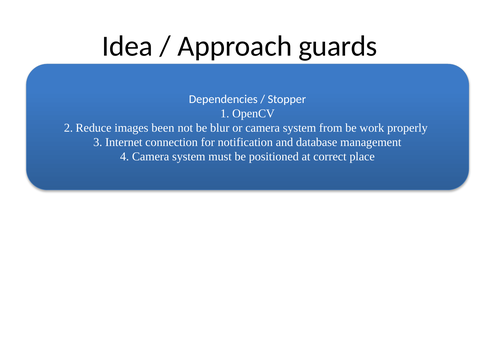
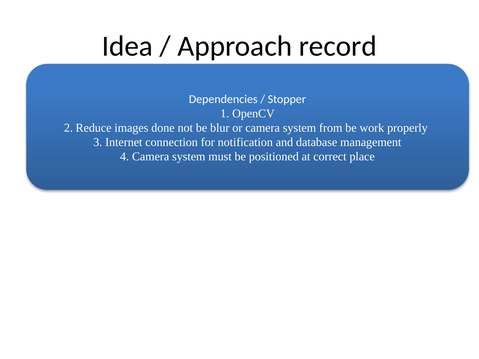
guards: guards -> record (338, 46)
been: been -> done (163, 128)
